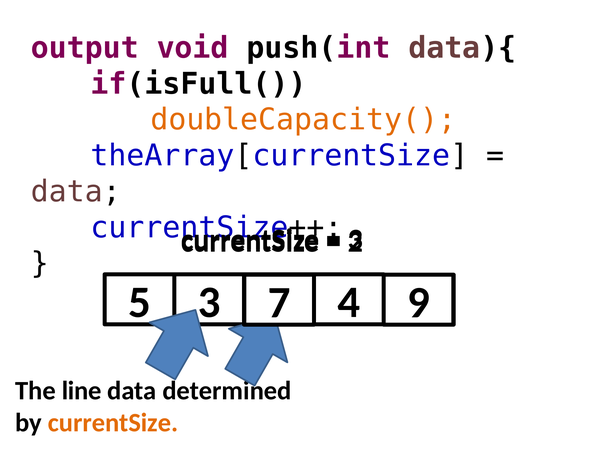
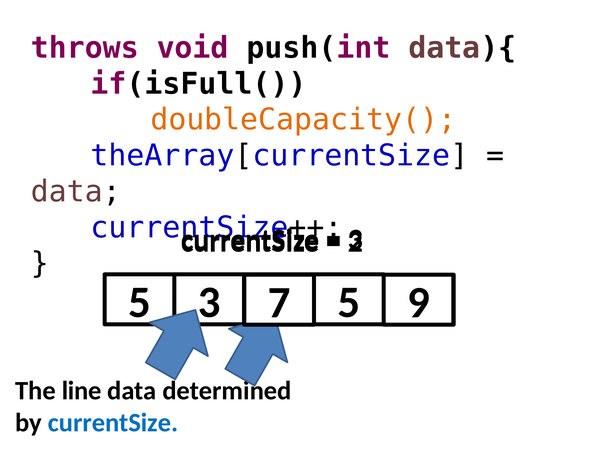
output: output -> throws (85, 48)
4: 4 -> 5 (349, 302)
currentSize colour: orange -> blue (113, 422)
